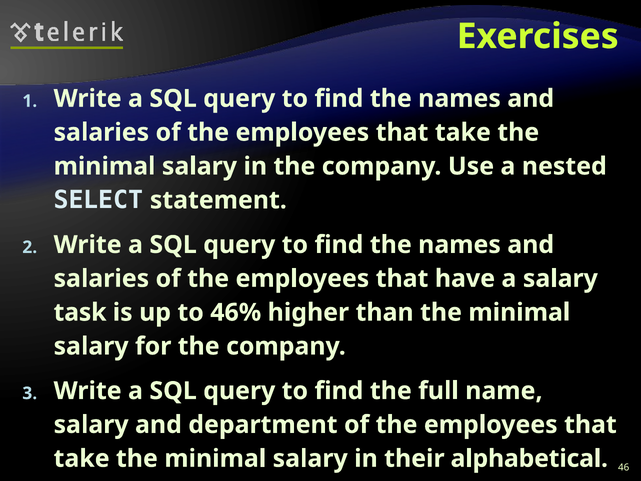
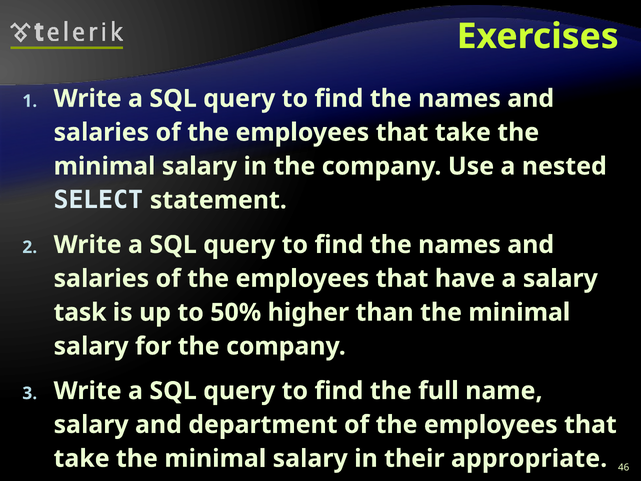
46%: 46% -> 50% (236, 312)
alphabetical: alphabetical -> appropriate (529, 458)
